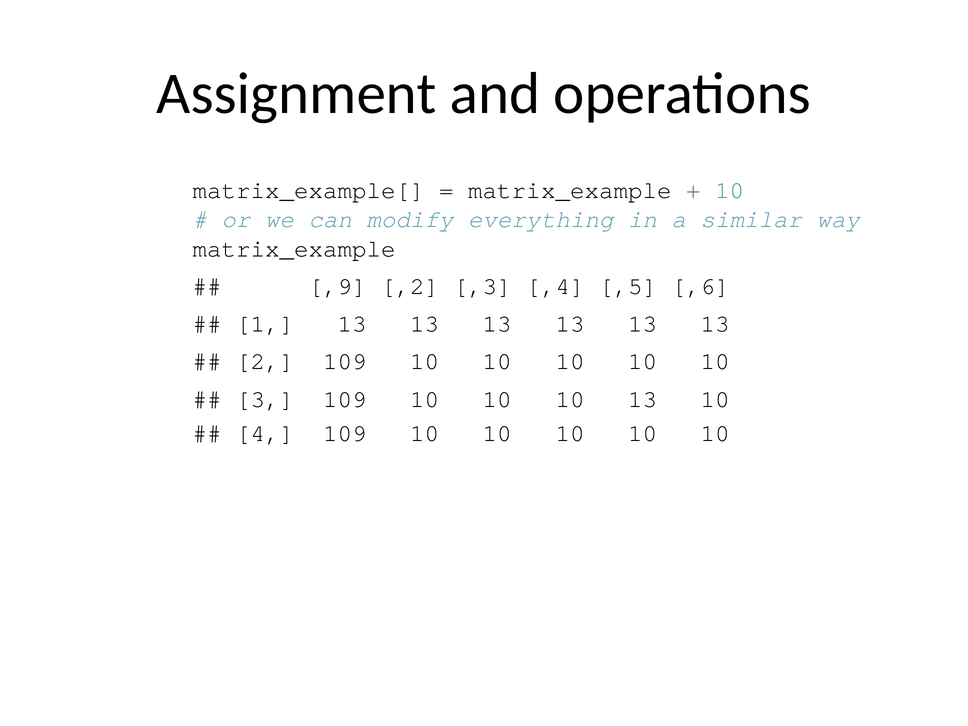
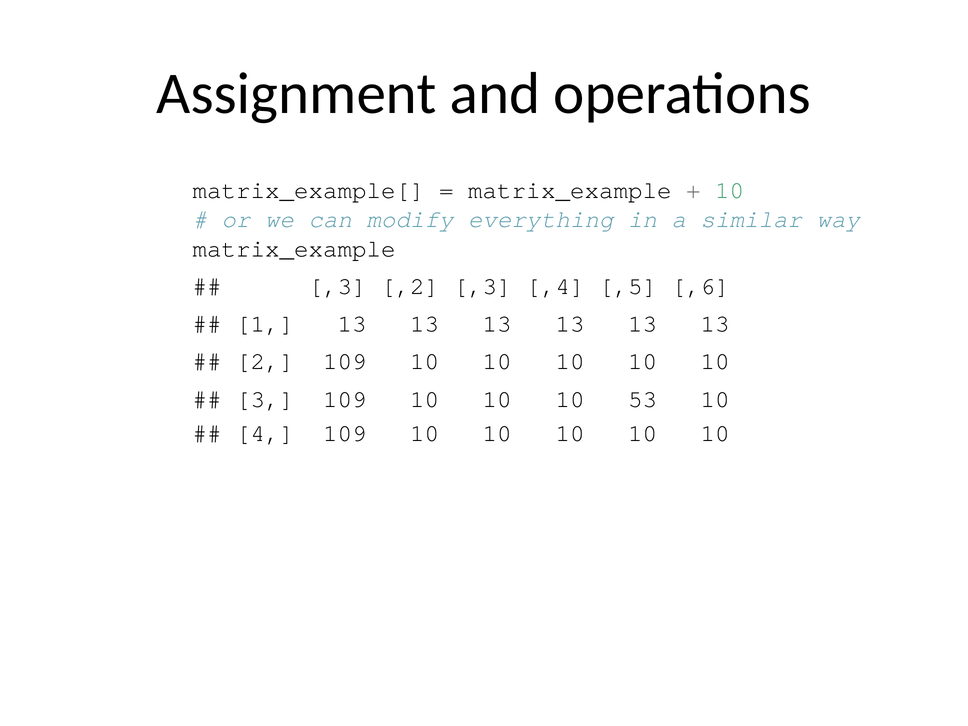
,9: ,9 -> ,3 (338, 286)
10 13: 13 -> 53 (643, 399)
